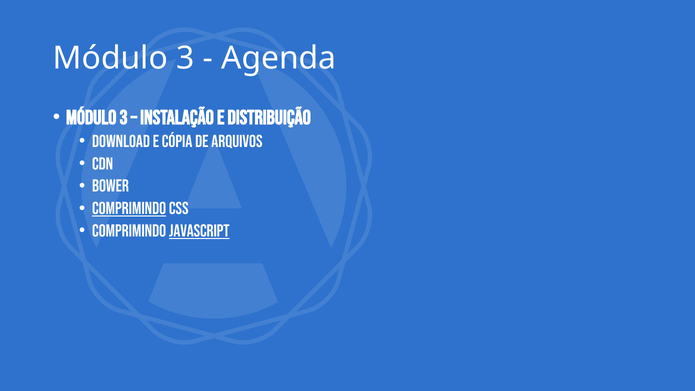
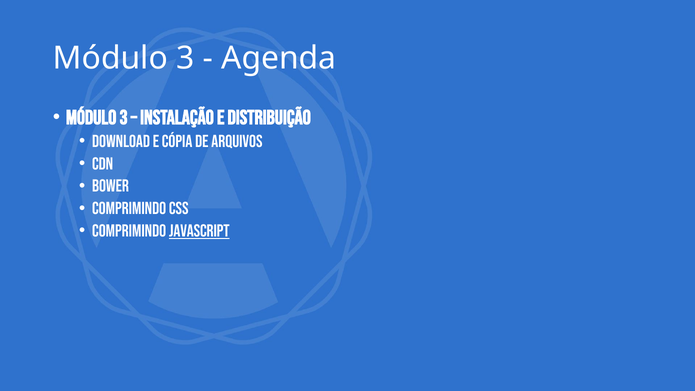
Comprimindo underline: present -> none (129, 209)
